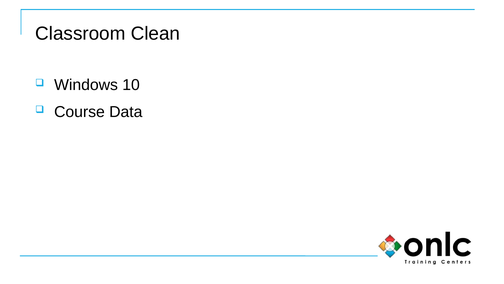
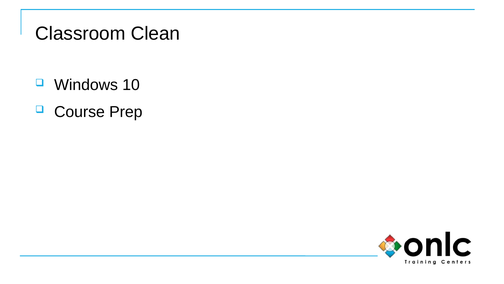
Data: Data -> Prep (126, 112)
